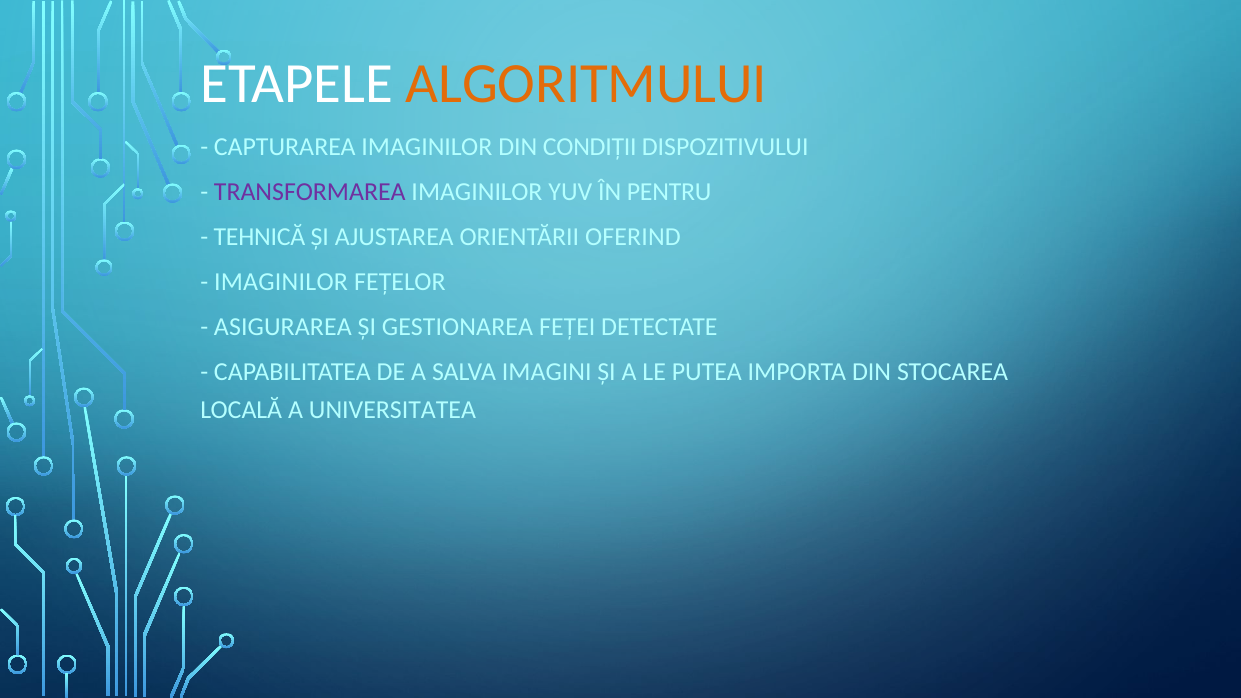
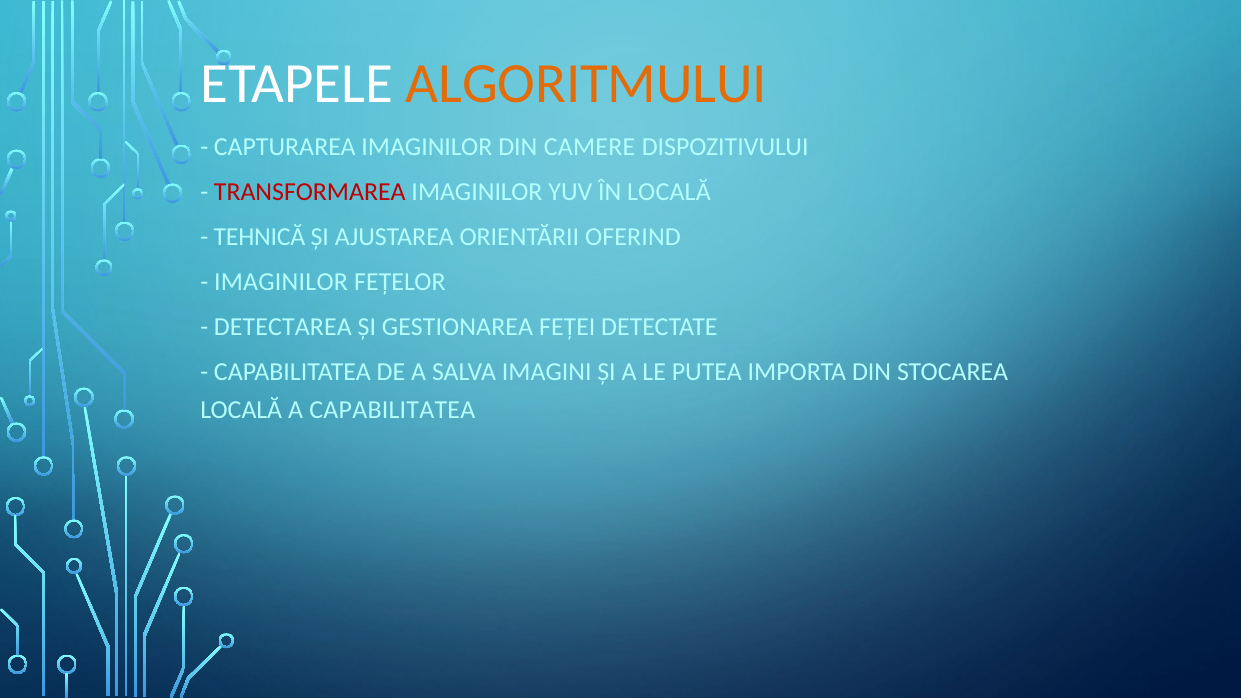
CONDIȚII: CONDIȚII -> CAMERE (590, 147)
TRANSFORMAREA colour: purple -> red (310, 192)
ÎN PENTRU: PENTRU -> LOCALĂ (669, 192)
ASIGURAREA: ASIGURAREA -> DETECTAREA (283, 327)
A UNIVERSITATEA: UNIVERSITATEA -> CAPABILITATEA (392, 410)
